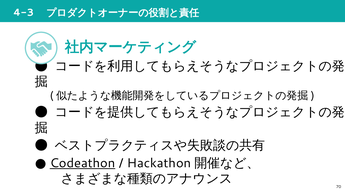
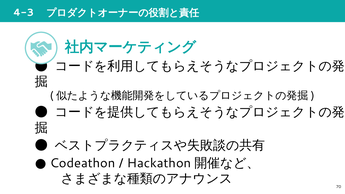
Codeathon underline: present -> none (83, 163)
